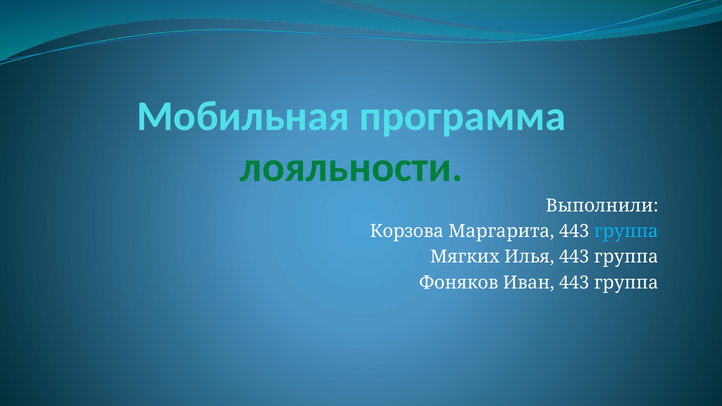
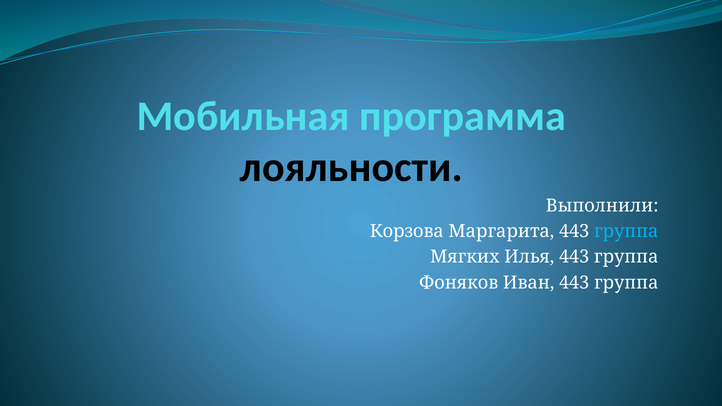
лояльности colour: green -> black (351, 167)
